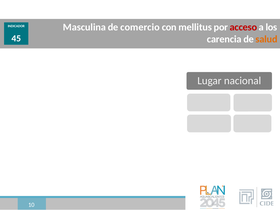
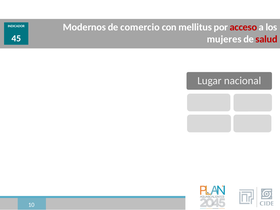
Masculina: Masculina -> Modernos (84, 27)
carencia: carencia -> mujeres (224, 39)
salud colour: orange -> red (267, 39)
